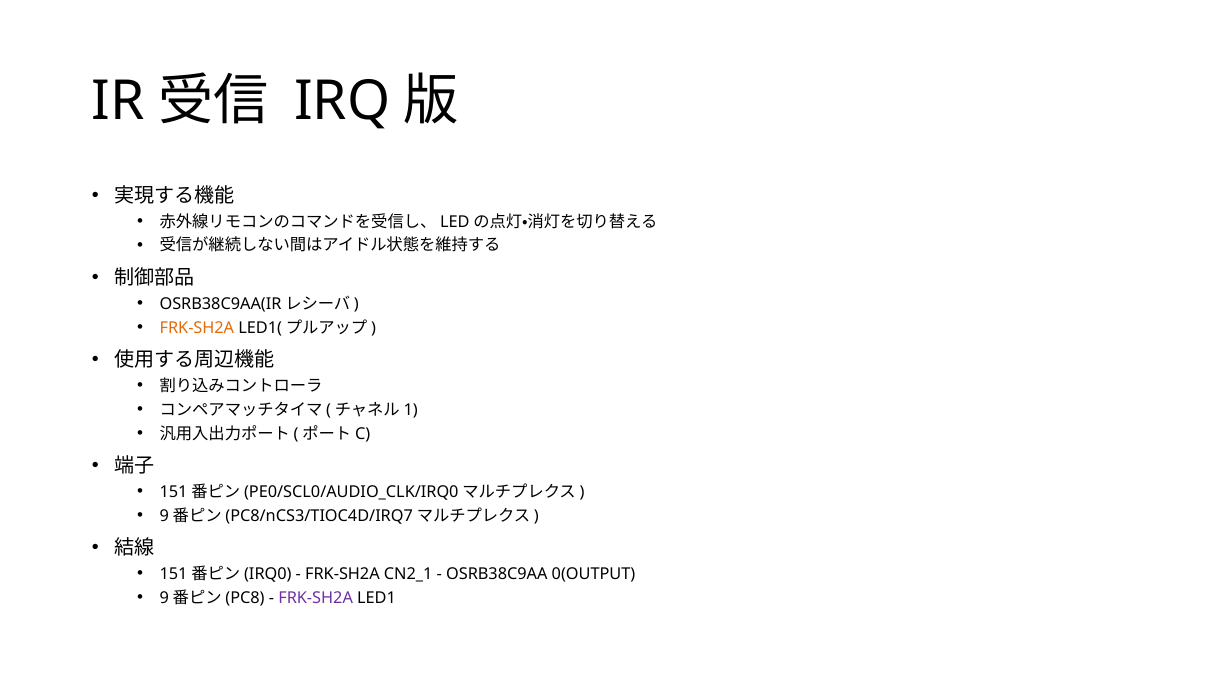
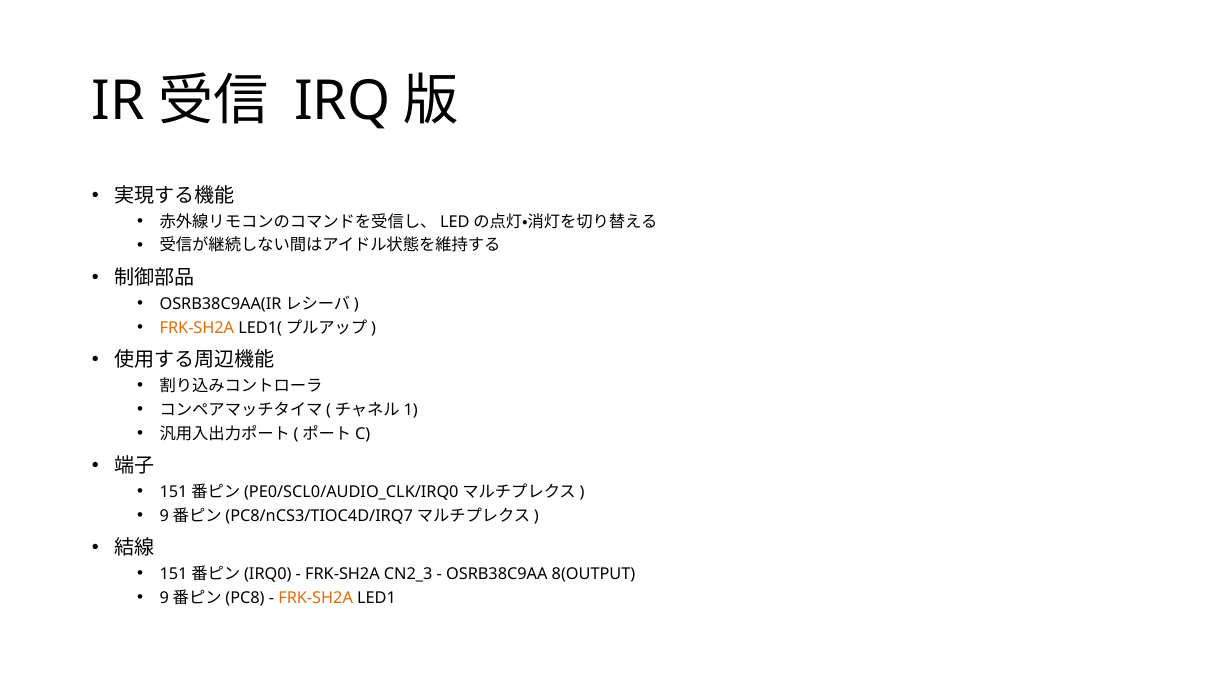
CN2_1: CN2_1 -> CN2_3 (408, 574)
0(OUTPUT: 0(OUTPUT -> 8(OUTPUT (594, 574)
FRK-SH2A colour: purple -> orange (316, 598)
